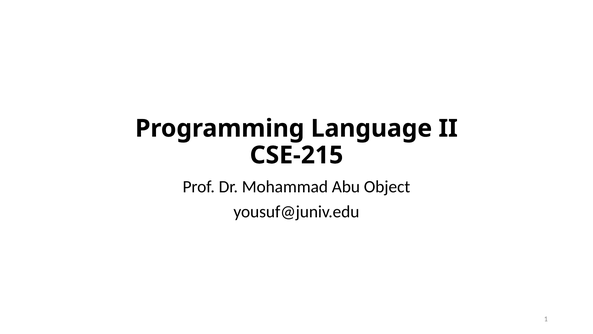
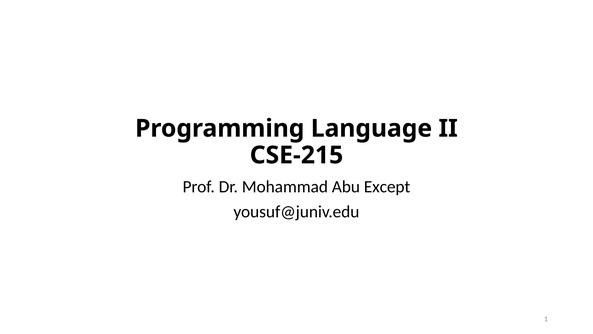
Object: Object -> Except (387, 187)
